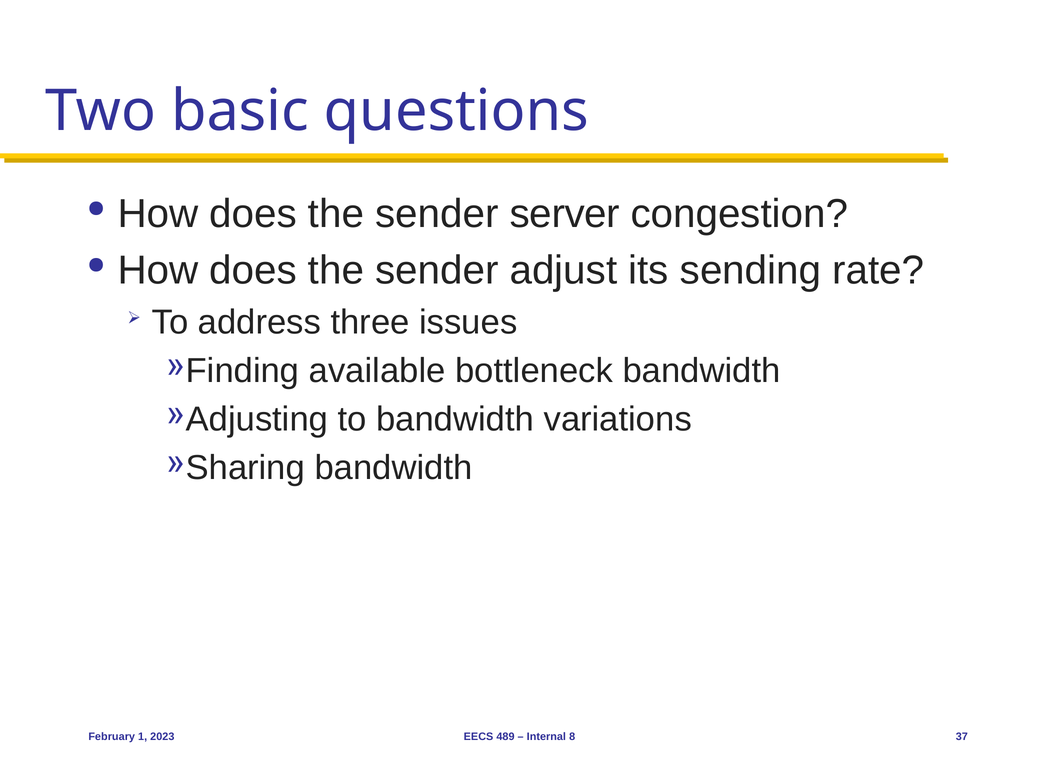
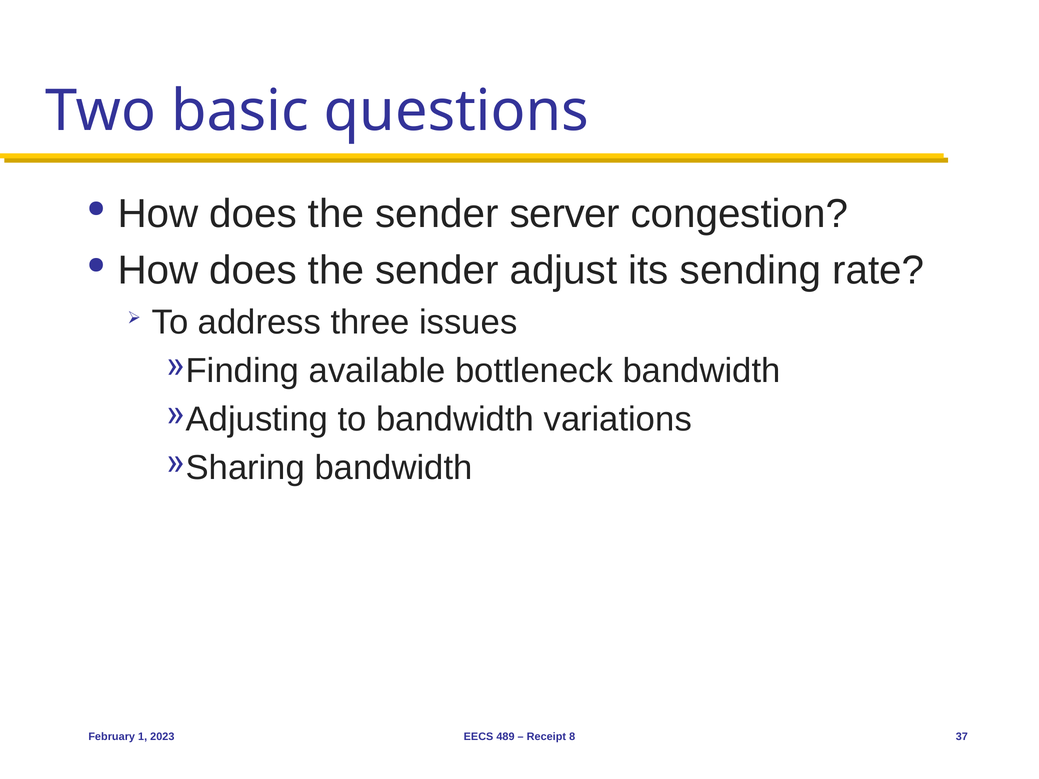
Internal: Internal -> Receipt (546, 737)
